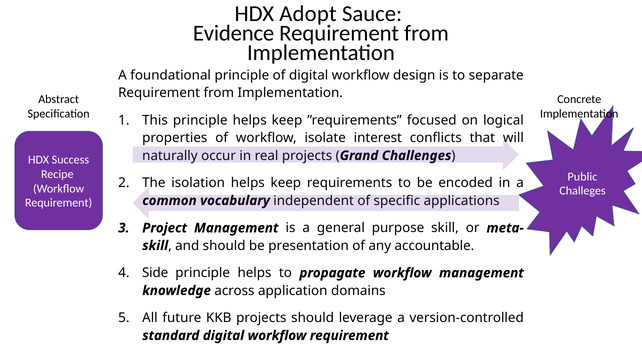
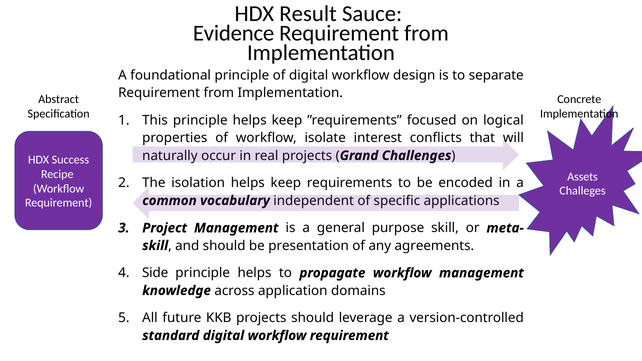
Adopt: Adopt -> Result (308, 14)
Public: Public -> Assets (583, 177)
accountable: accountable -> agreements (434, 246)
